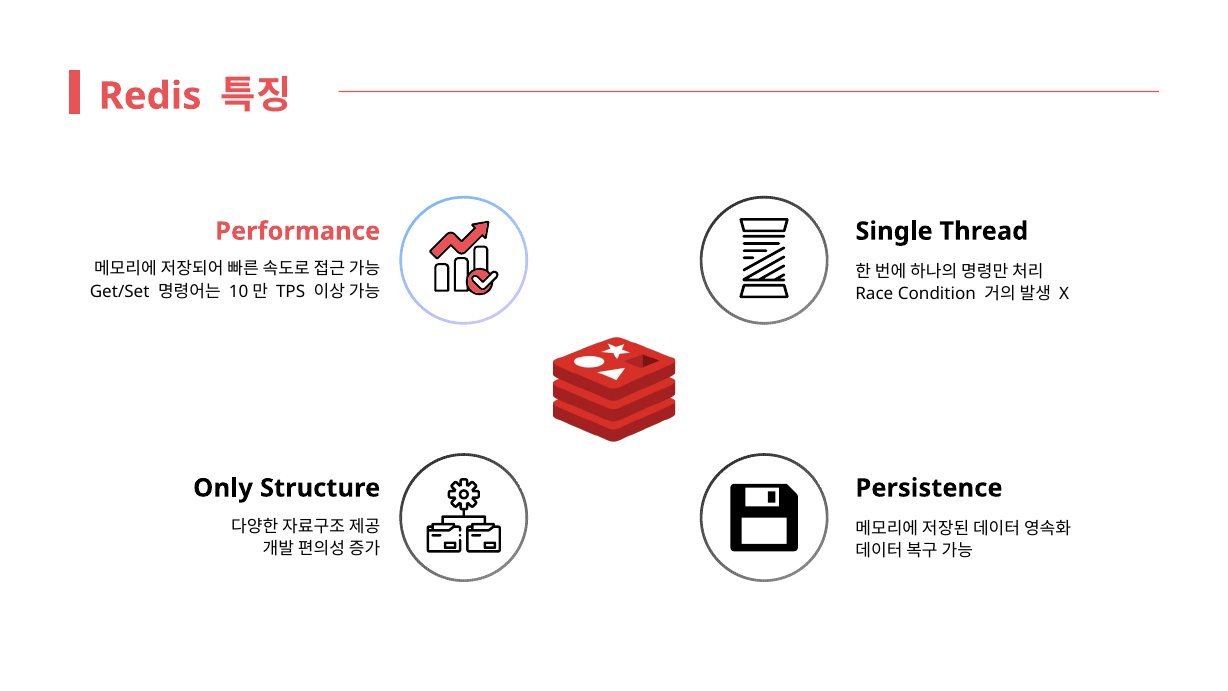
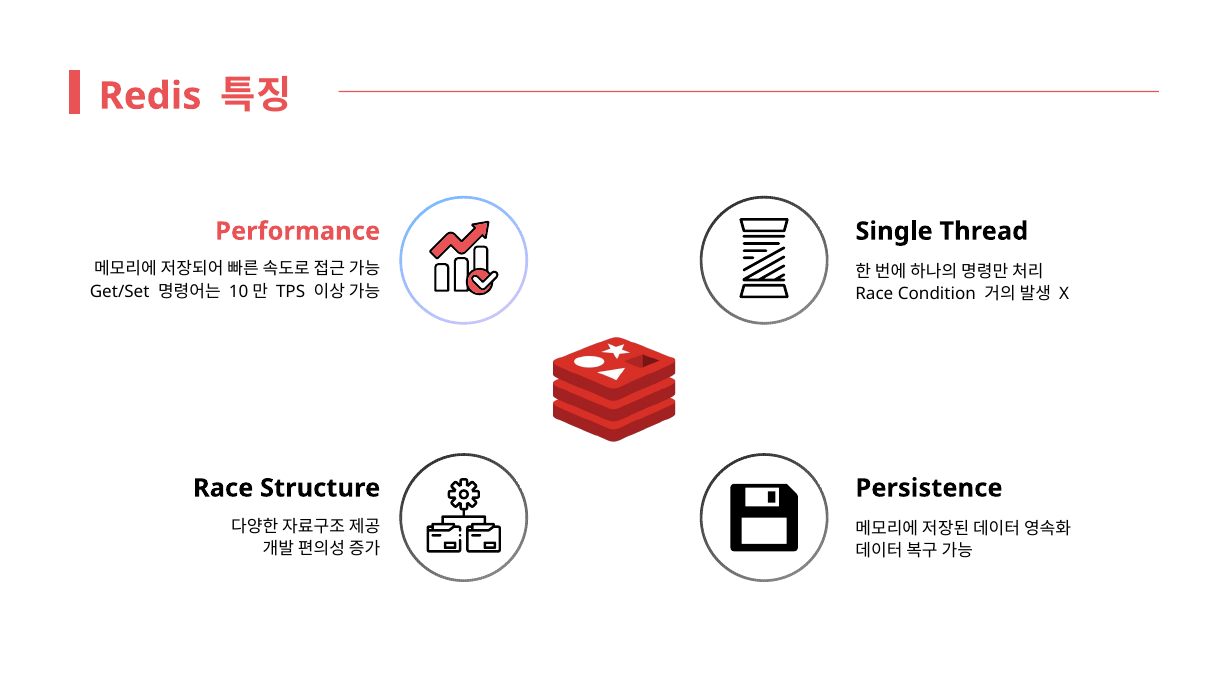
Only: Only -> Race (223, 488)
